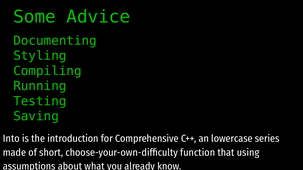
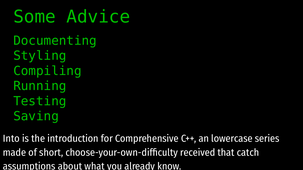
function: function -> received (198, 153)
using: using -> catch (248, 153)
